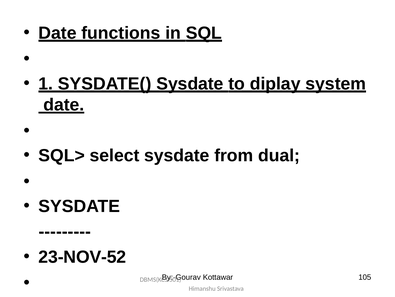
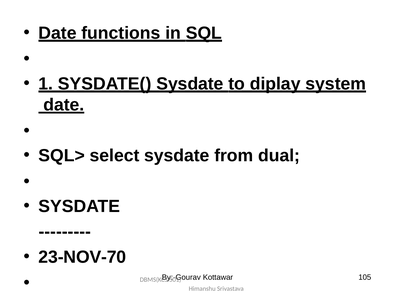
23-NOV-52: 23-NOV-52 -> 23-NOV-70 (82, 256)
